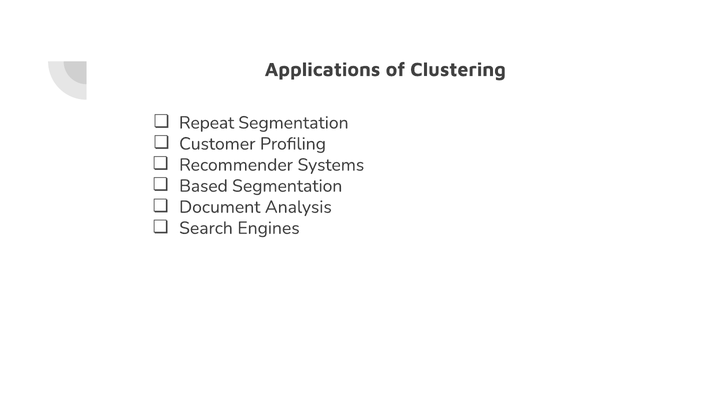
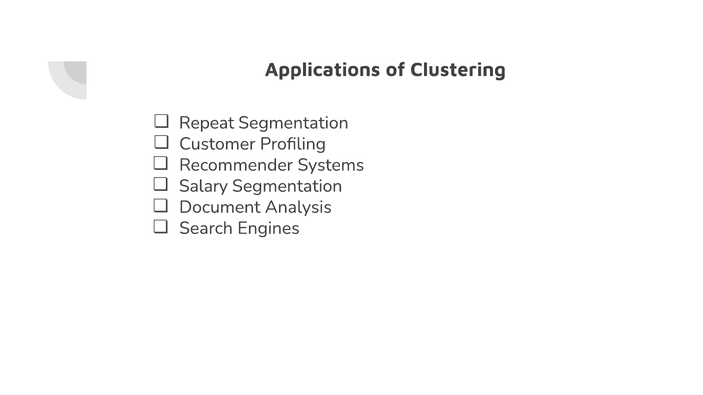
Based: Based -> Salary (203, 186)
